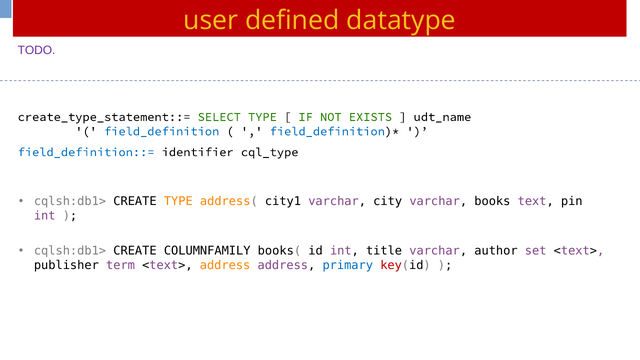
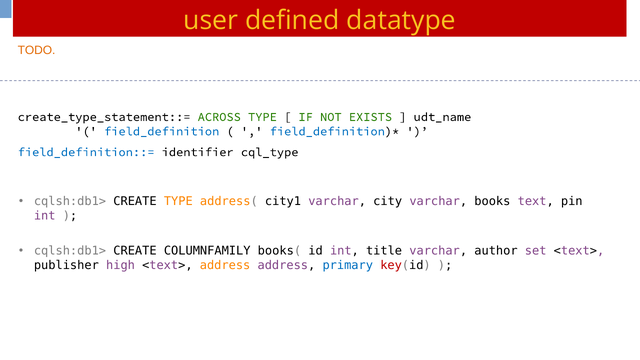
TODO colour: purple -> orange (37, 50)
SELECT: SELECT -> ACROSS (219, 117)
term: term -> high (121, 265)
